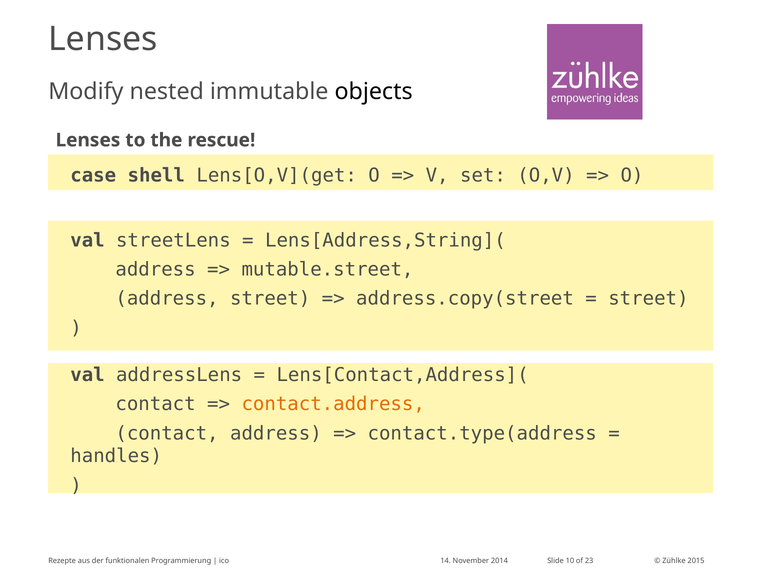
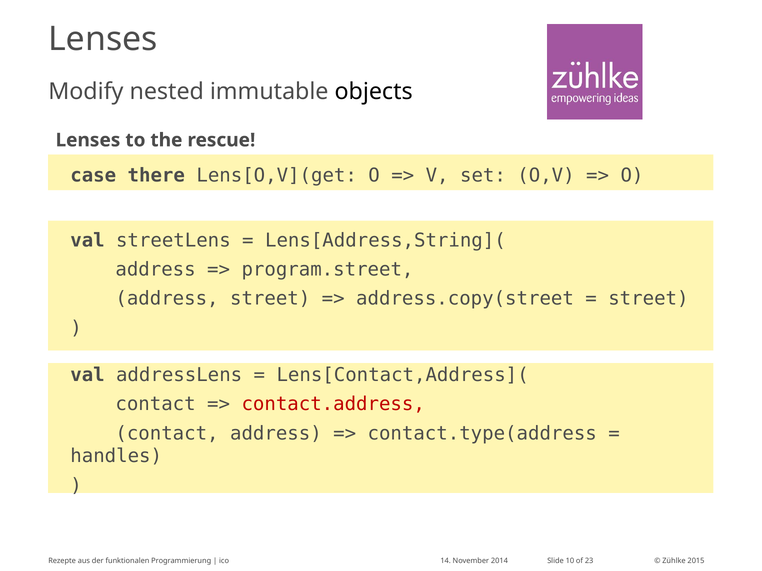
shell: shell -> there (156, 176)
mutable.street: mutable.street -> program.street (327, 270)
contact.address colour: orange -> red (333, 404)
